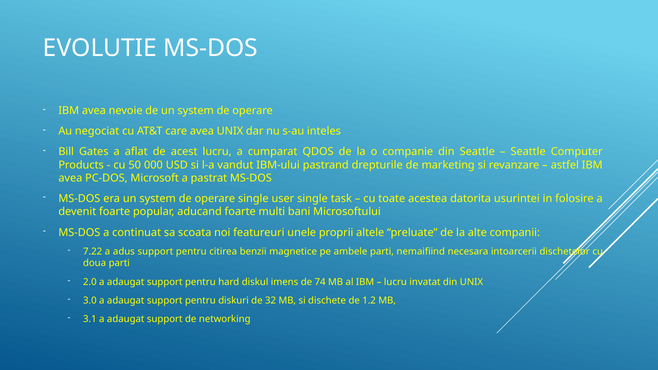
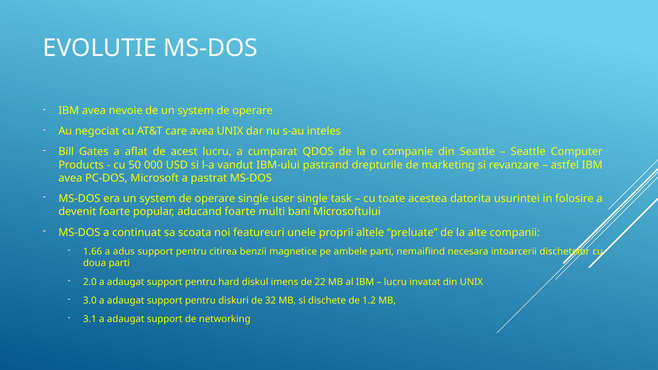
7.22: 7.22 -> 1.66 (93, 252)
74: 74 -> 22 (320, 282)
